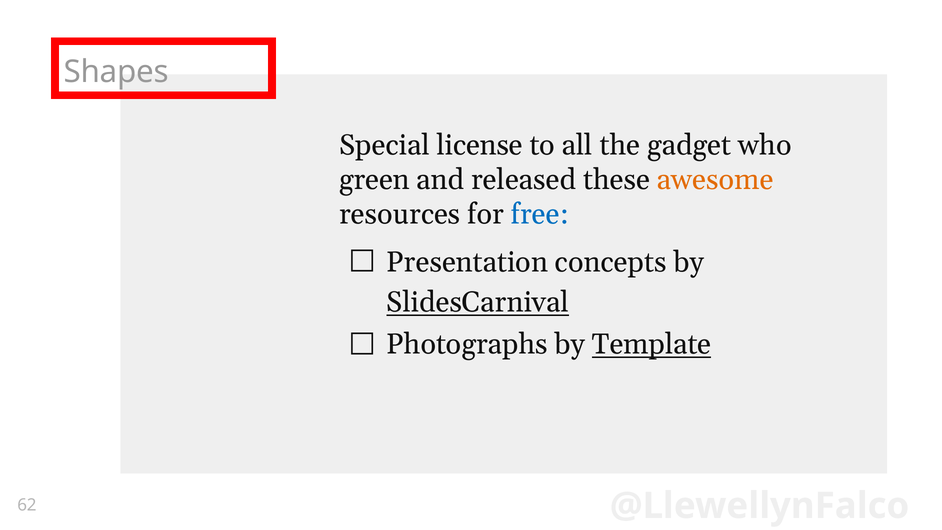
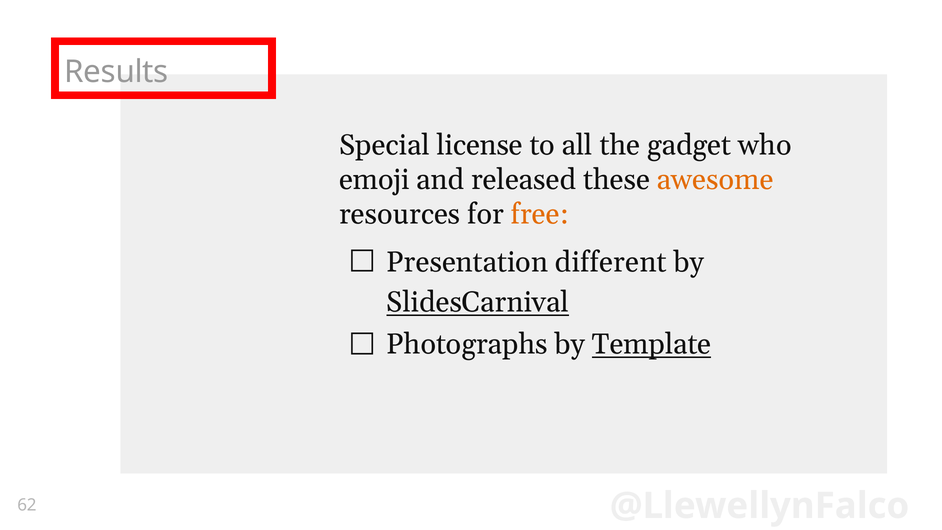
Shapes: Shapes -> Results (116, 72)
green: green -> emoji (375, 180)
free colour: blue -> orange (540, 214)
concepts: concepts -> different (611, 262)
